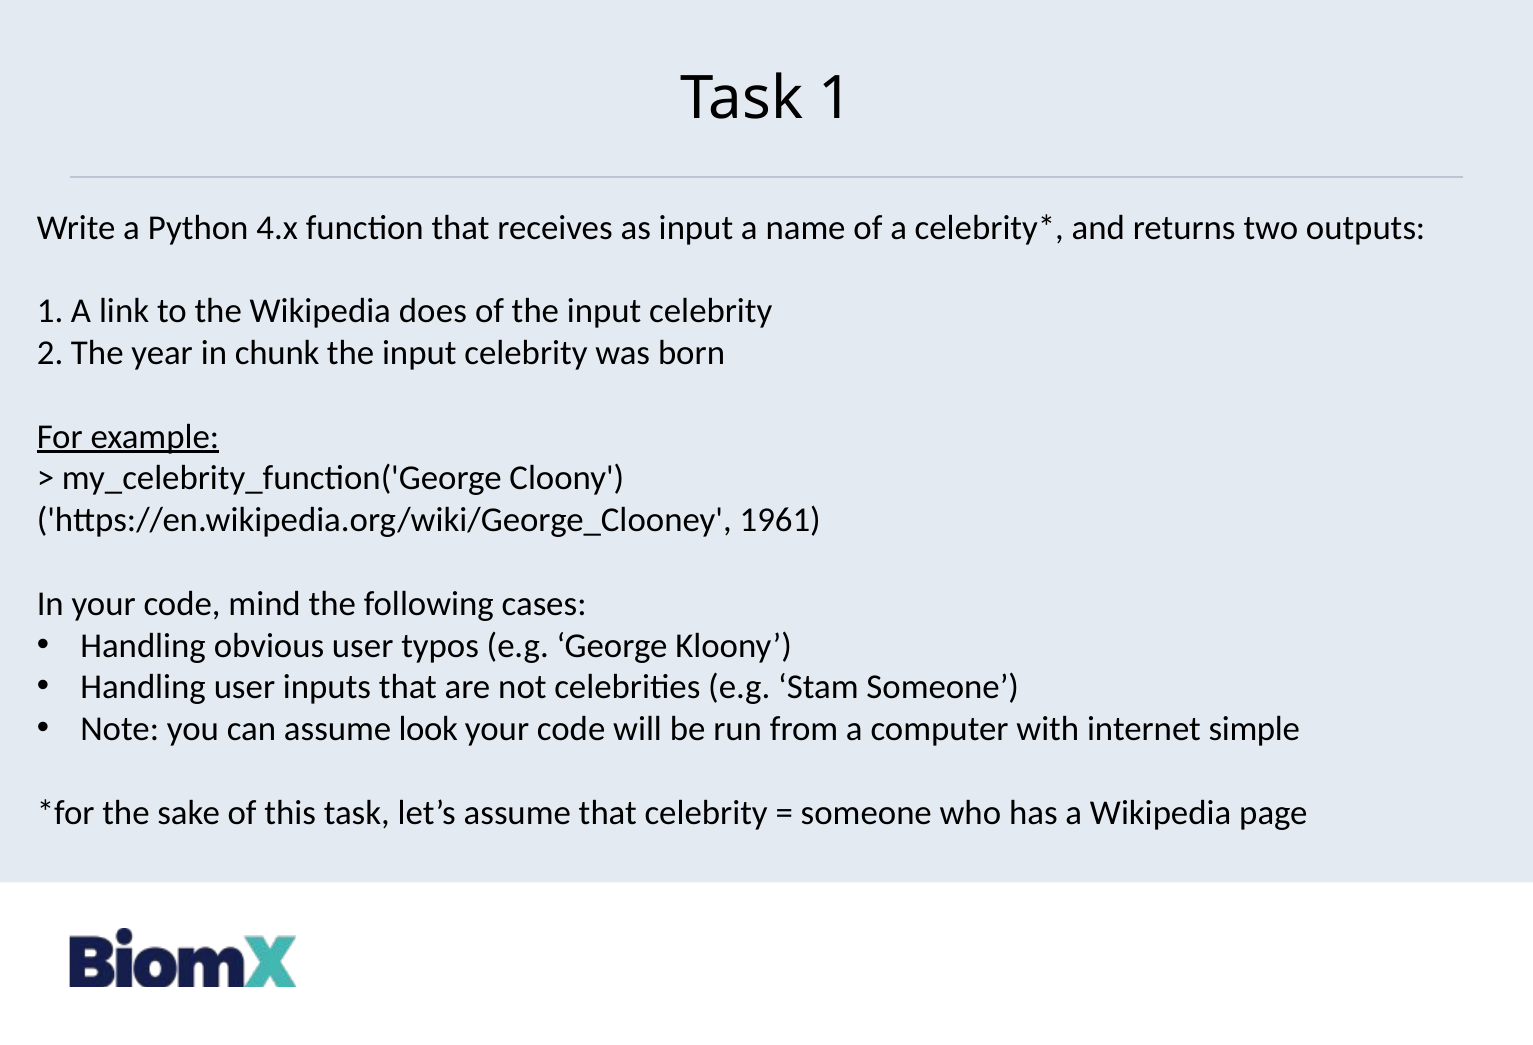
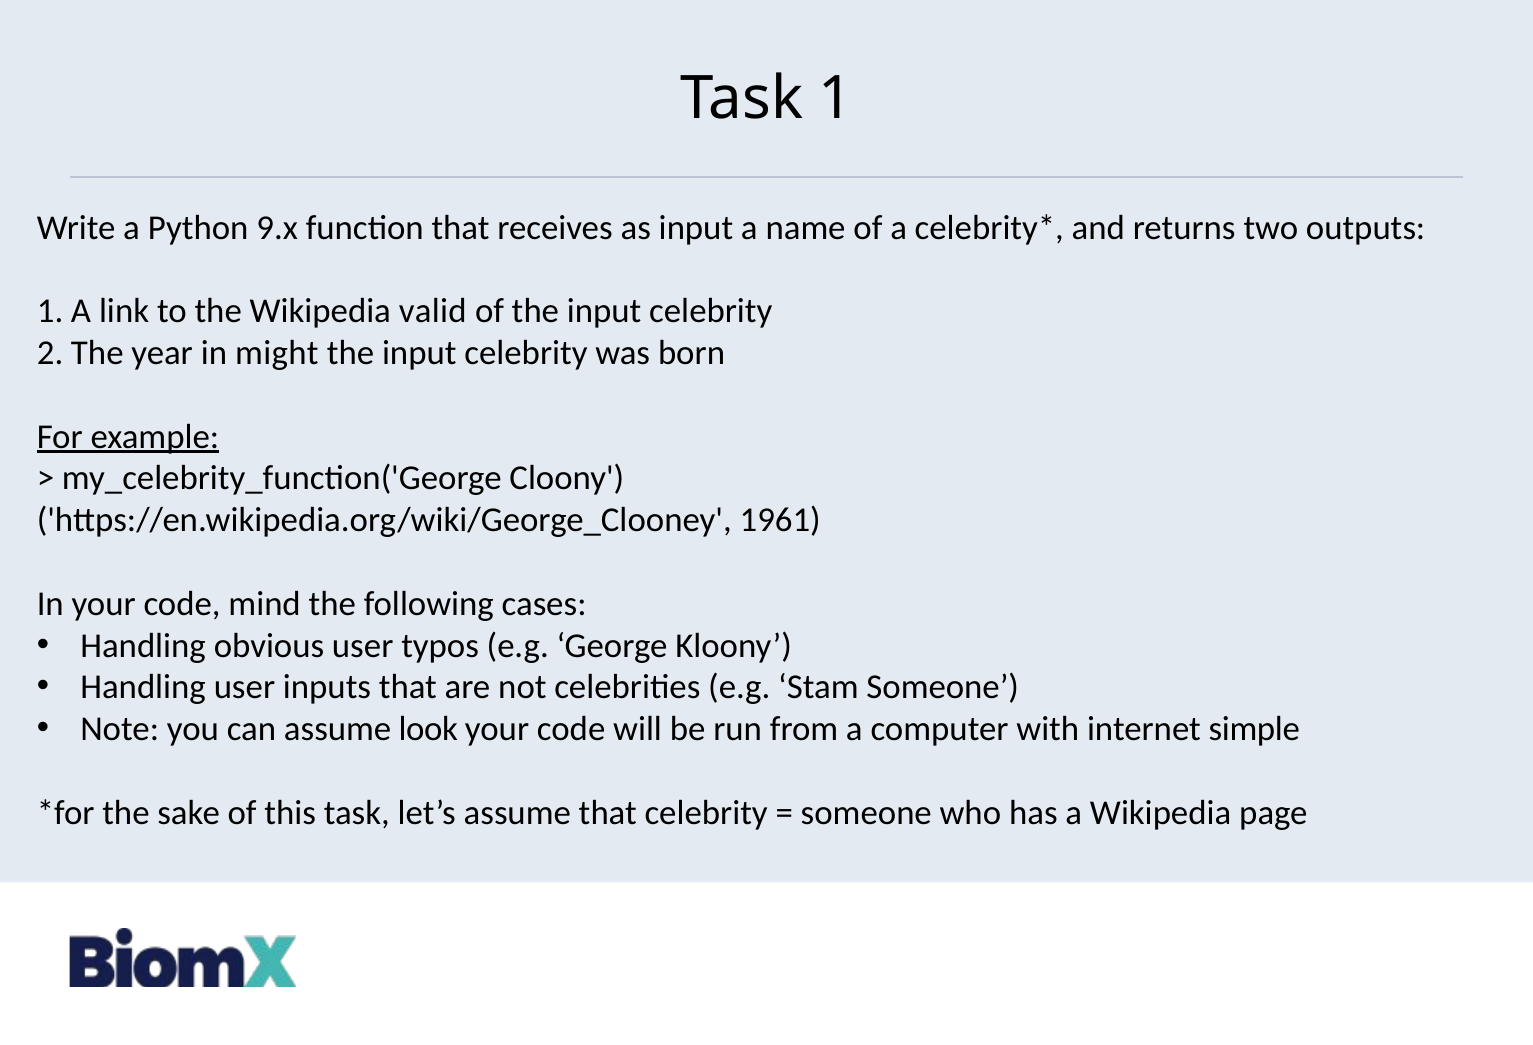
4.x: 4.x -> 9.x (277, 228)
does: does -> valid (433, 311)
chunk: chunk -> might (277, 353)
